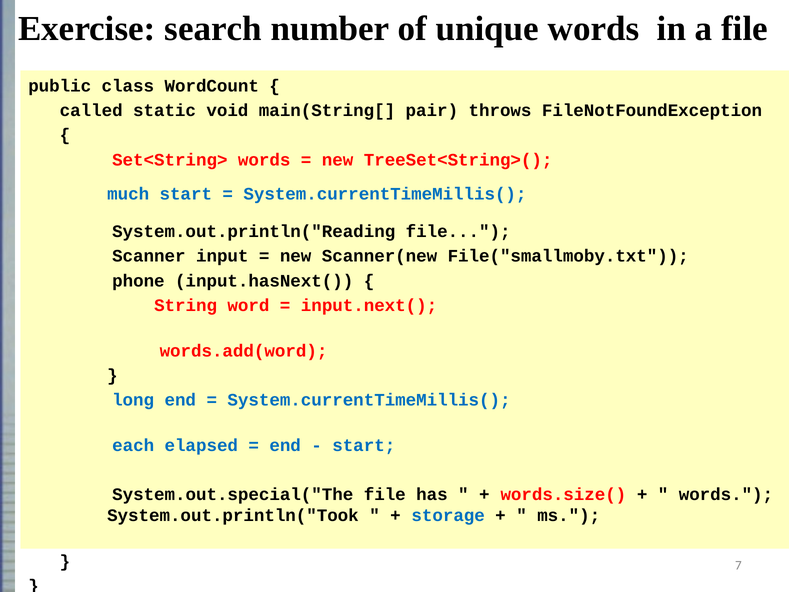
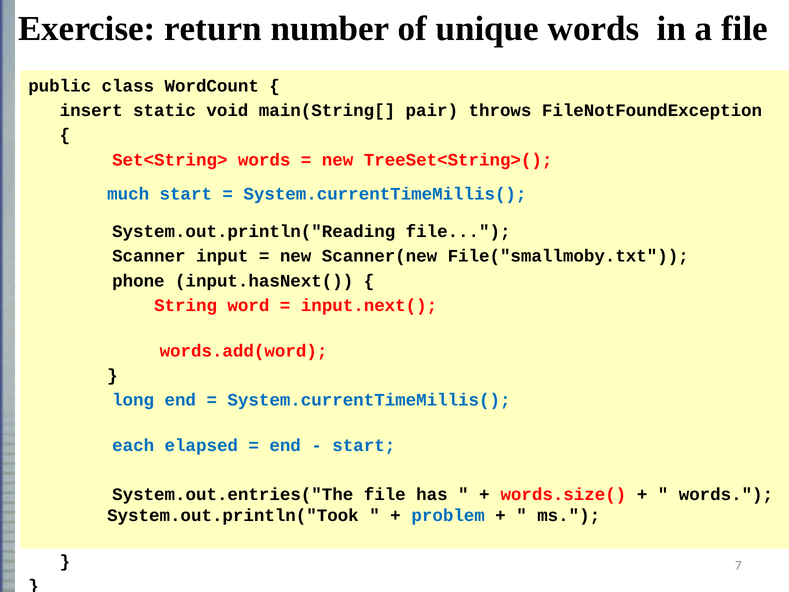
search: search -> return (213, 29)
called: called -> insert (91, 111)
System.out.special("The: System.out.special("The -> System.out.entries("The (233, 494)
storage: storage -> problem (448, 515)
